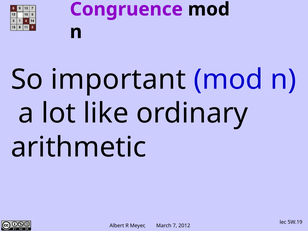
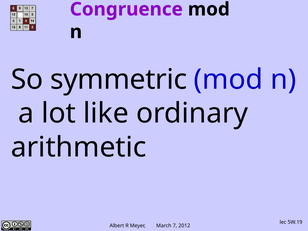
important: important -> symmetric (119, 79)
